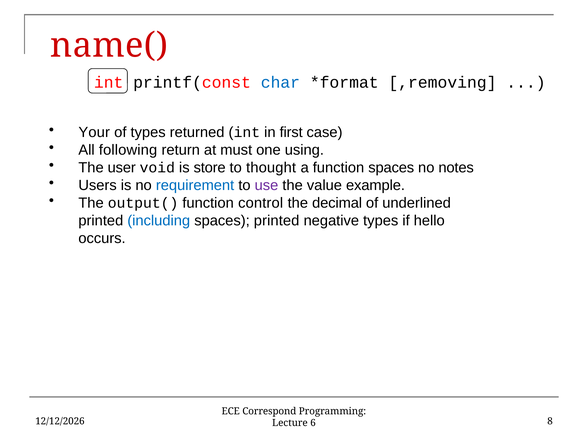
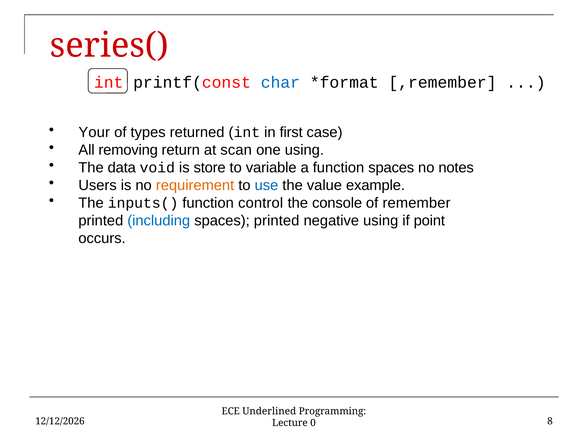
name(: name( -> series( (109, 46)
,removing: ,removing -> ,remember (442, 82)
following: following -> removing (128, 150)
must: must -> scan (236, 150)
user: user -> data (122, 168)
thought: thought -> variable (271, 168)
requirement colour: blue -> orange (195, 185)
use colour: purple -> blue (266, 185)
output(: output( -> inputs( (143, 203)
decimal: decimal -> console (337, 203)
underlined: underlined -> remember (417, 203)
negative types: types -> using (381, 221)
hello: hello -> point (429, 221)
Correspond: Correspond -> Underlined (269, 411)
6: 6 -> 0 (313, 423)
